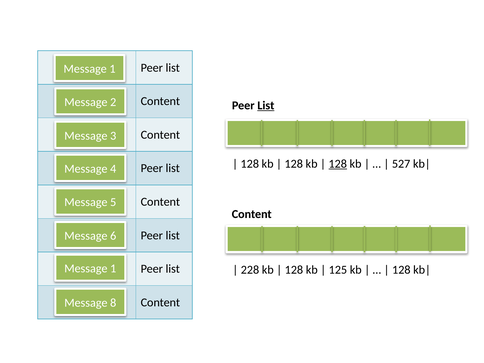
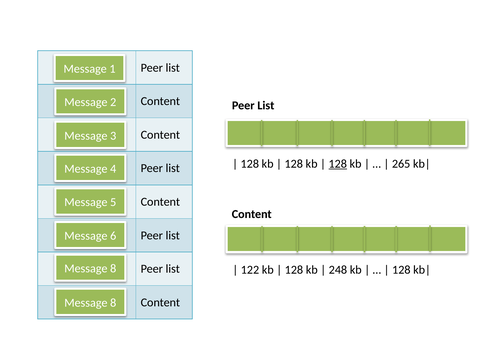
List underline: present -> none (266, 105)
527: 527 -> 265 (401, 164)
1: 1 -> 8 (113, 268)
228: 228 -> 122 (250, 270)
125: 125 -> 248 (338, 270)
